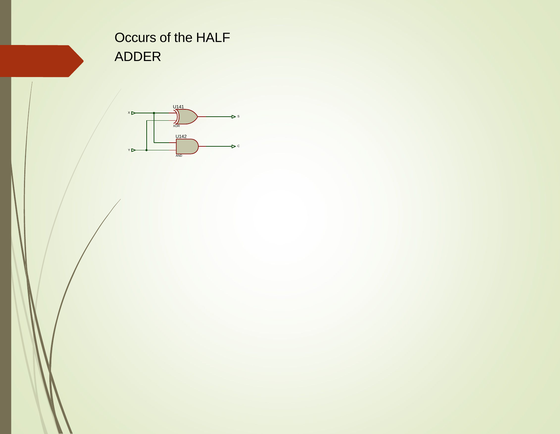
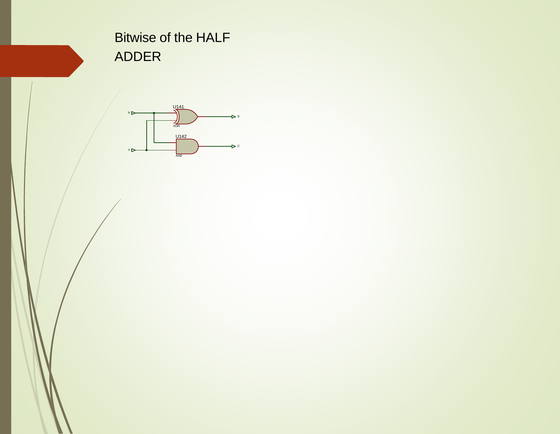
Occurs: Occurs -> Bitwise (135, 38)
